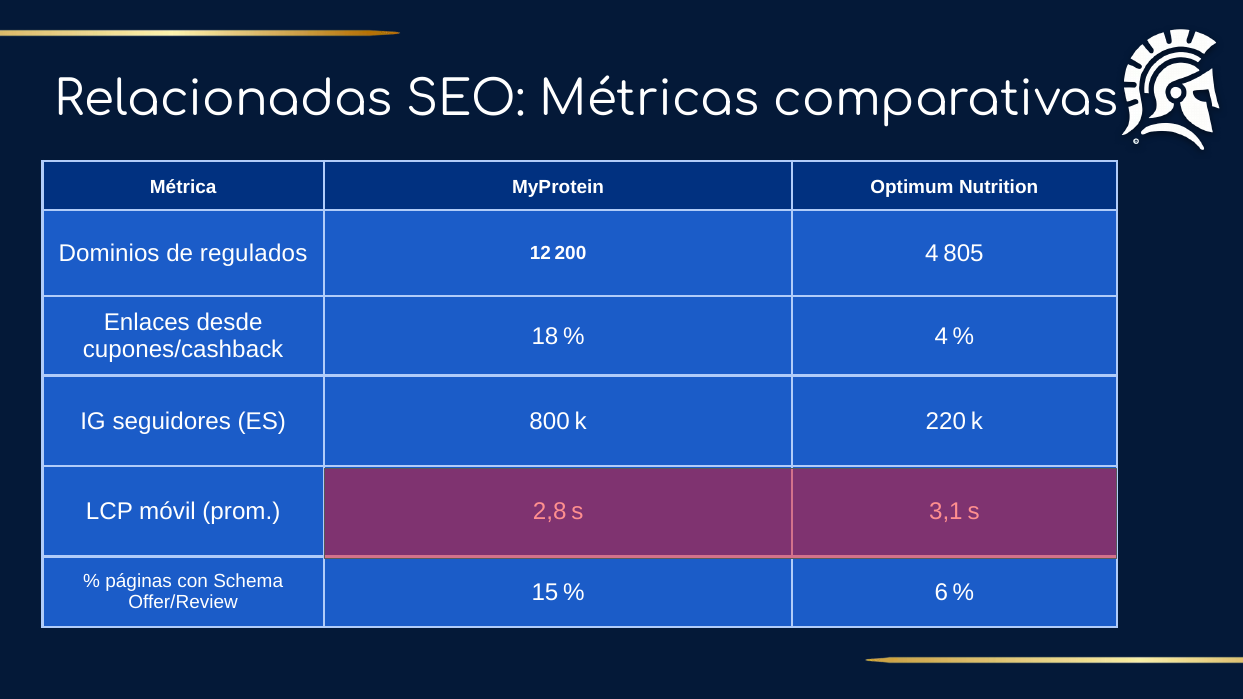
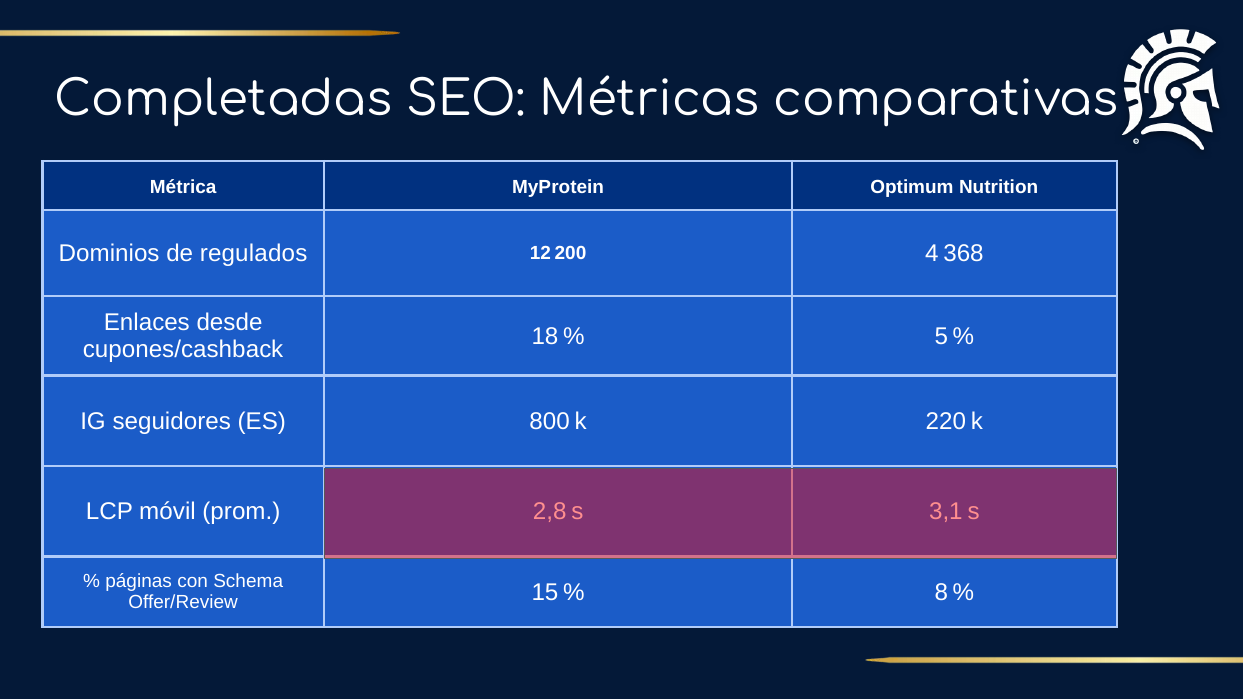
Relacionadas: Relacionadas -> Completadas (224, 99)
805: 805 -> 368 (963, 254)
4: 4 -> 5 (941, 336)
6: 6 -> 8 (941, 592)
